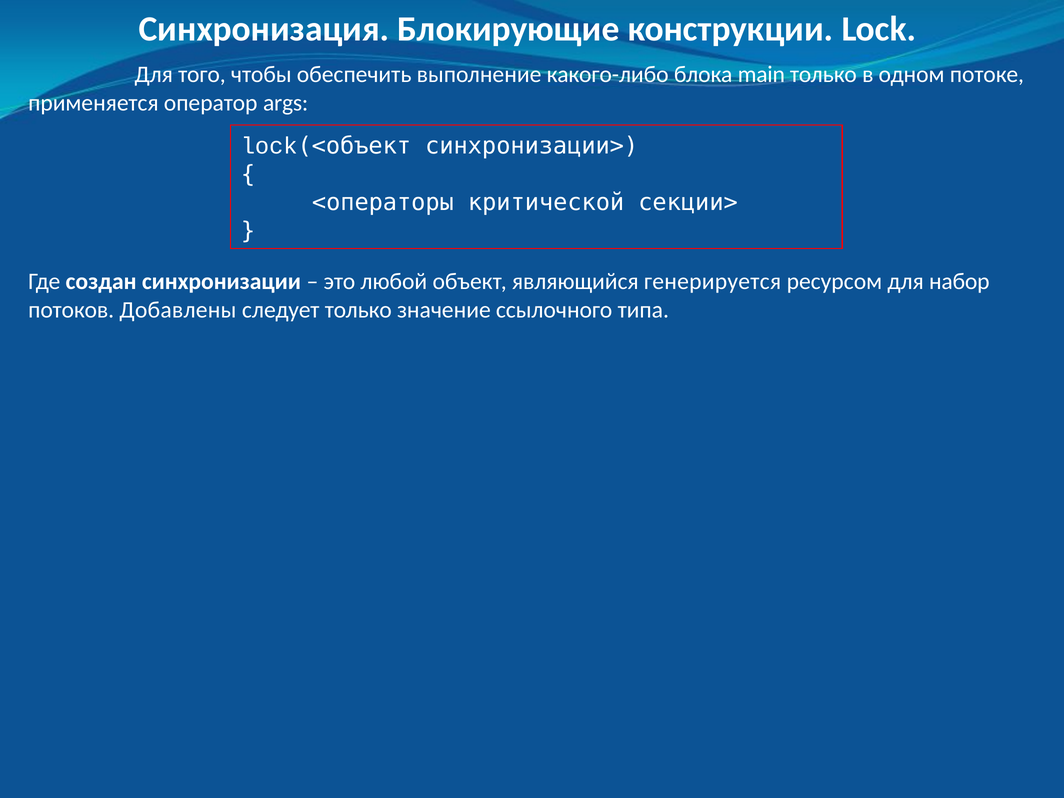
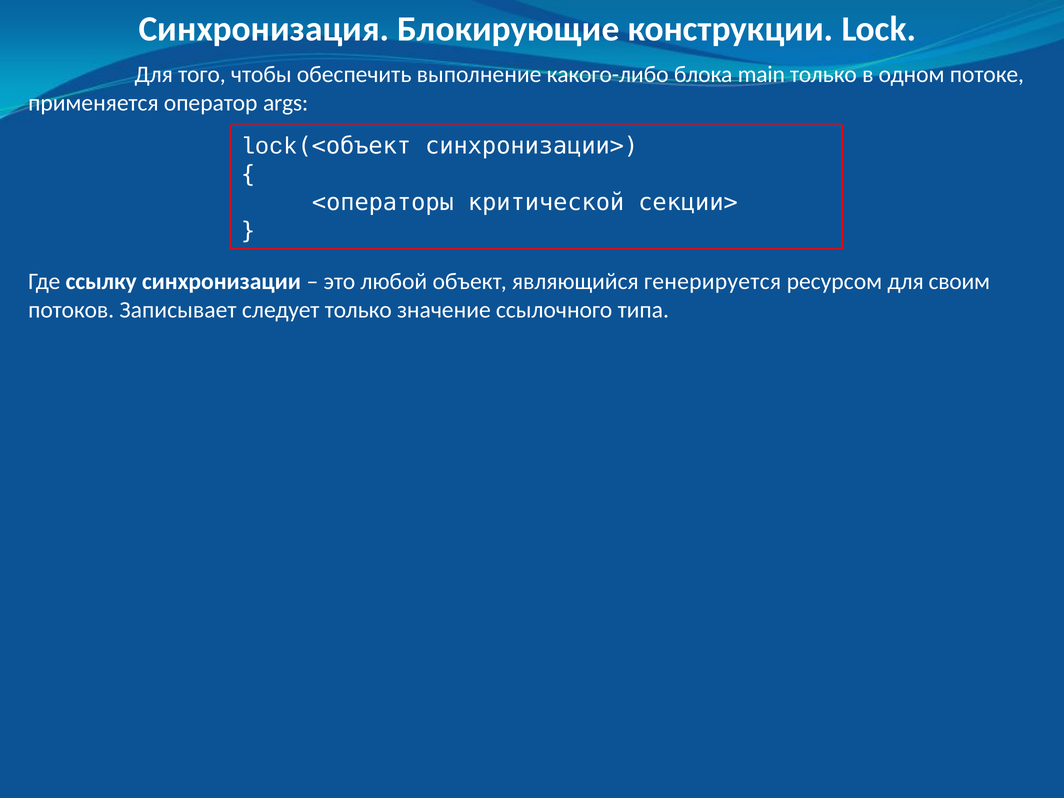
создан: создан -> ссылку (101, 282)
набор: набор -> своим (959, 282)
Добавлены: Добавлены -> Записывает (178, 310)
